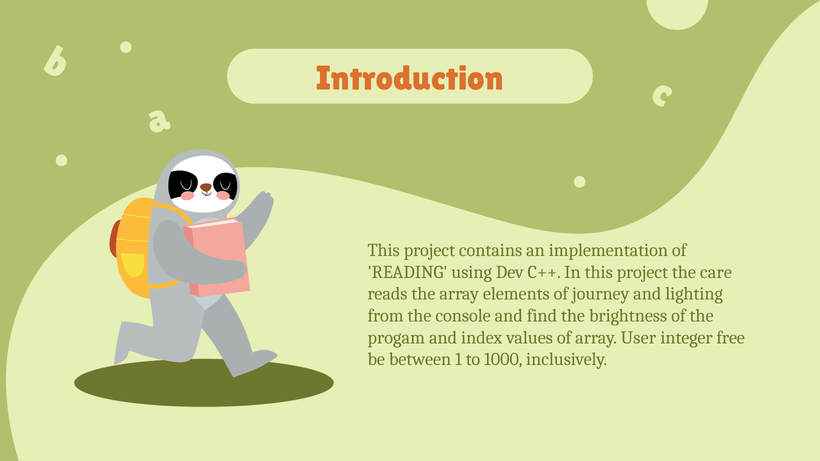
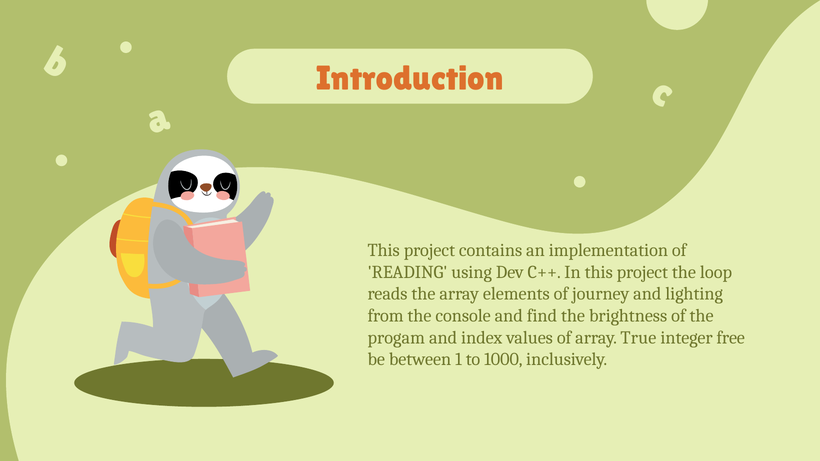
care: care -> loop (716, 272)
User: User -> True (638, 338)
